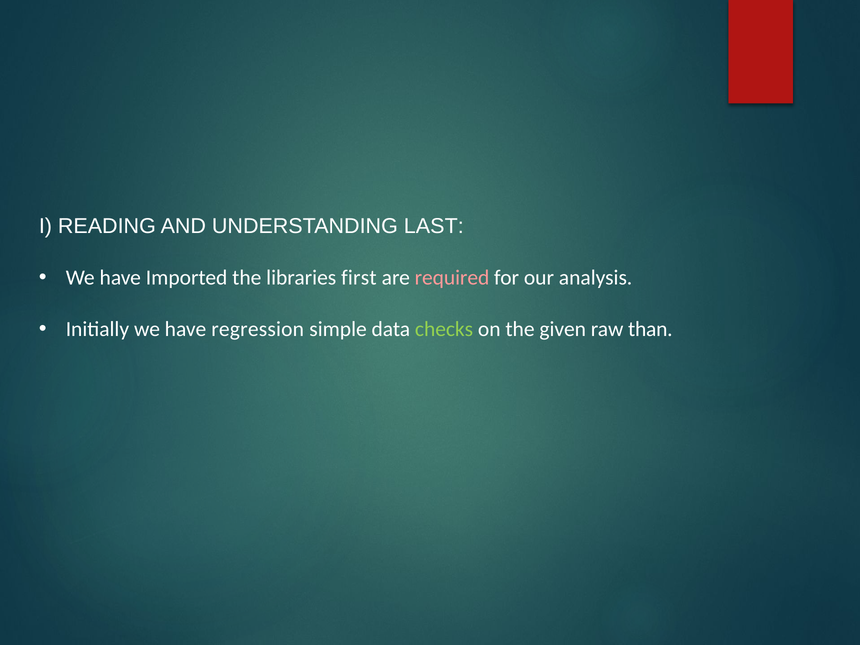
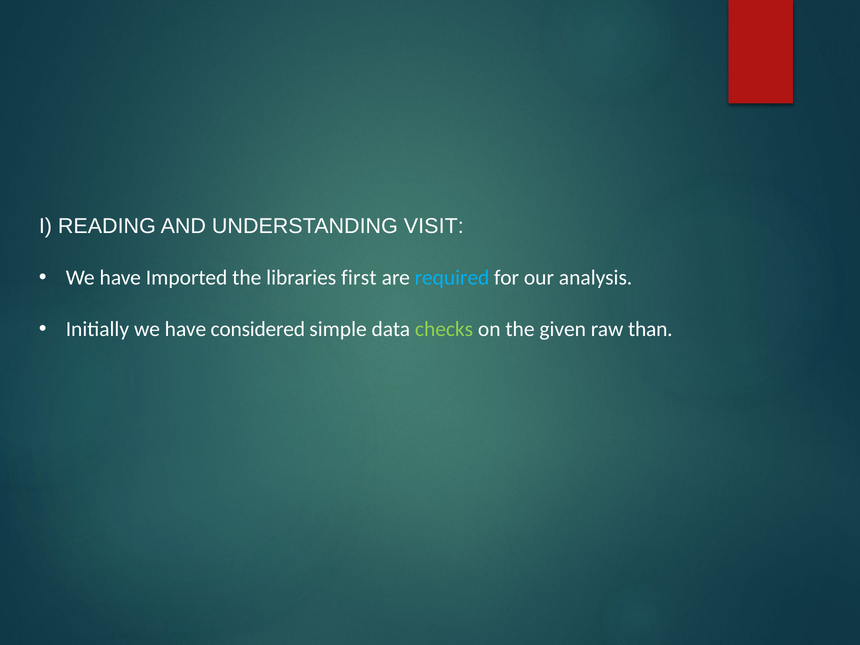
LAST: LAST -> VISIT (434, 226)
required colour: pink -> light blue (452, 278)
regression: regression -> considered (258, 329)
